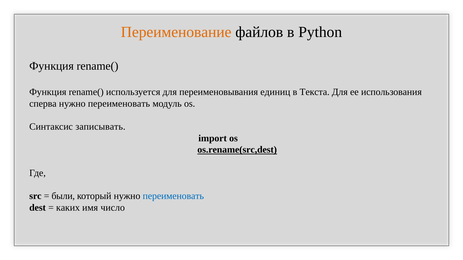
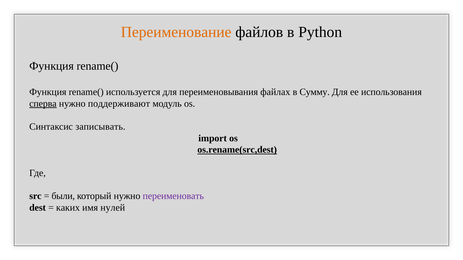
единиц: единиц -> файлах (275, 92)
Текста: Текста -> Сумму (315, 92)
сперва underline: none -> present (43, 104)
переименовать: переименовать -> поддерживают (119, 104)
переименовать colour: blue -> purple (173, 196)
число: число -> нулей (113, 208)
